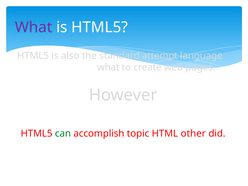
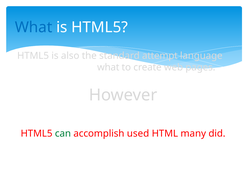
What colour: purple -> blue (34, 27)
topic: topic -> used (138, 133)
other: other -> many (193, 133)
